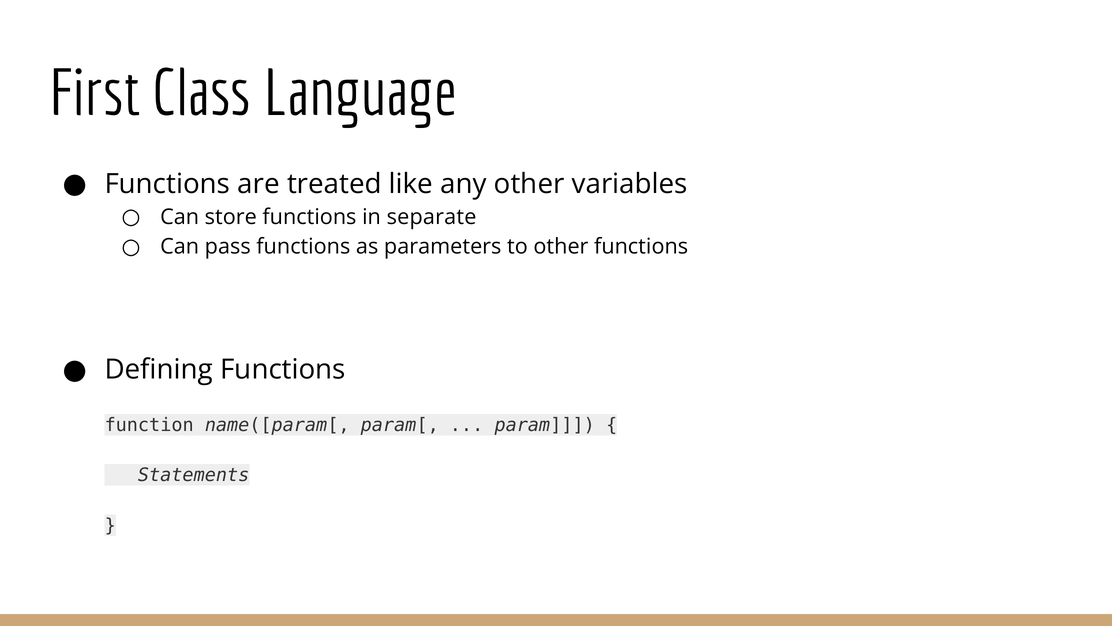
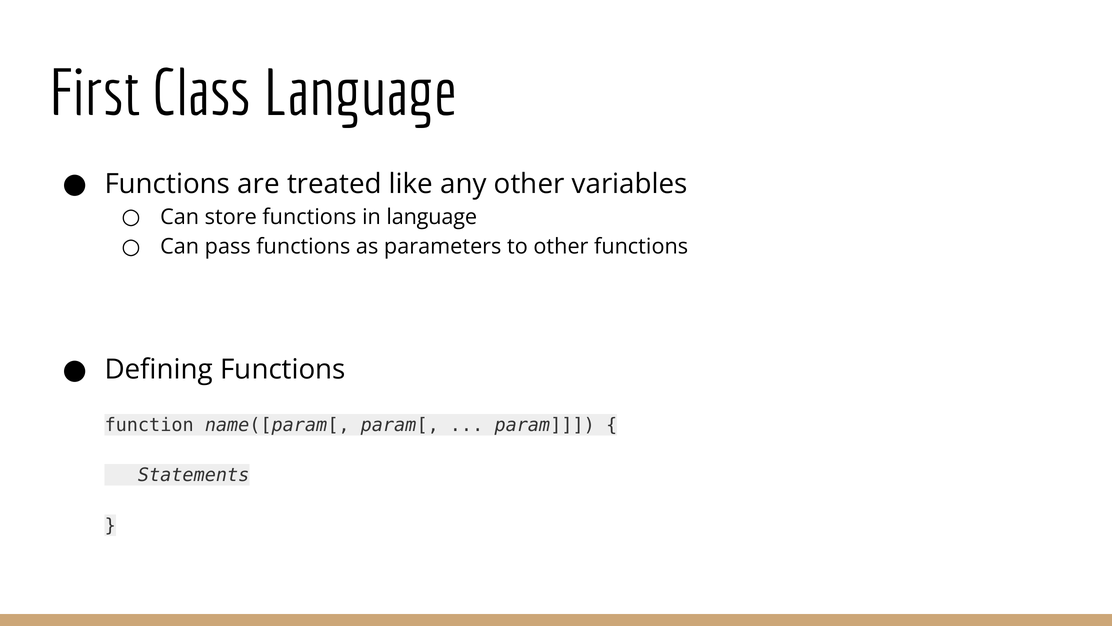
in separate: separate -> language (432, 217)
